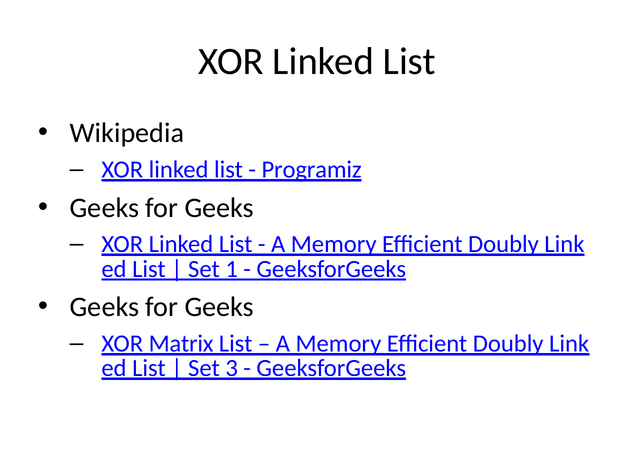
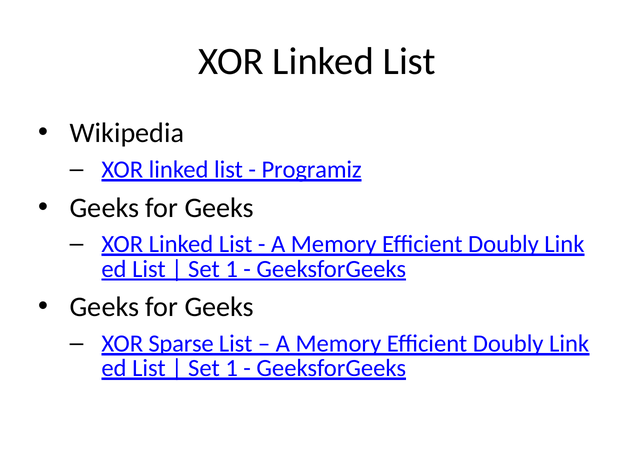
Matrix: Matrix -> Sparse (181, 343)
3: 3 -> 1 (232, 368)
